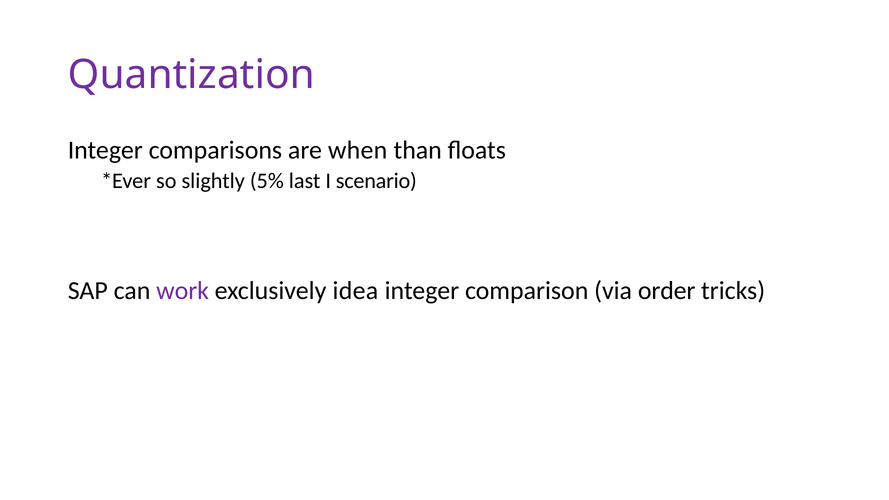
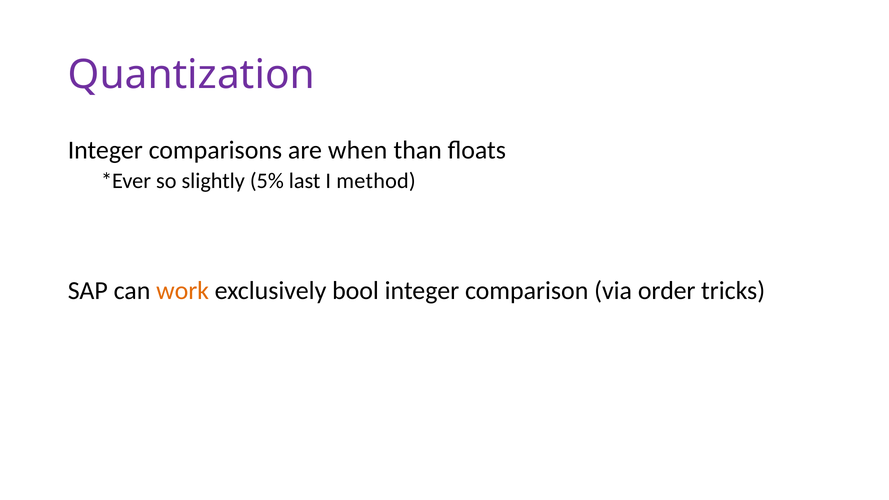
scenario: scenario -> method (376, 181)
work colour: purple -> orange (183, 291)
idea: idea -> bool (356, 291)
